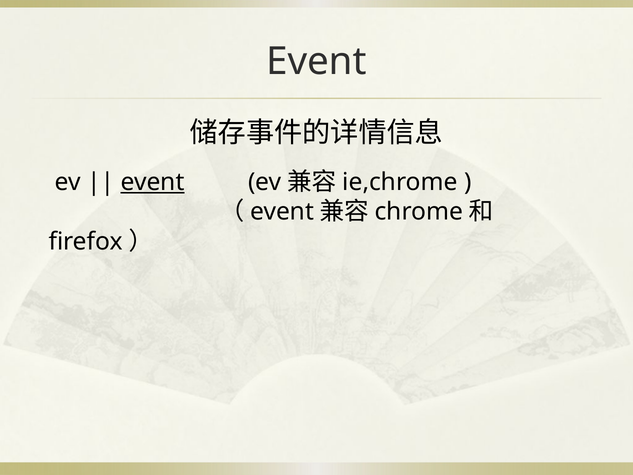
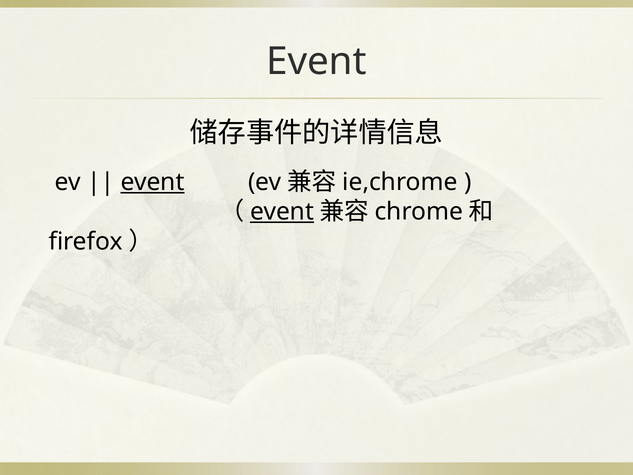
event underline: none -> present (282, 212)
